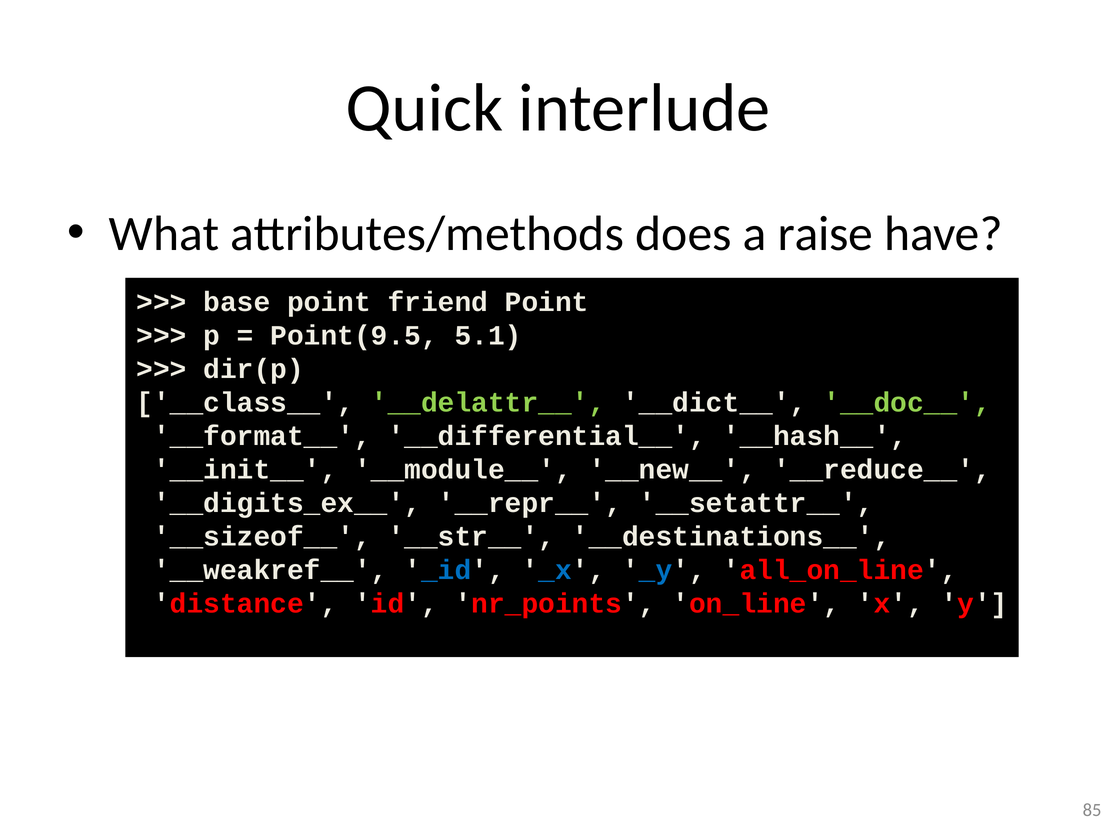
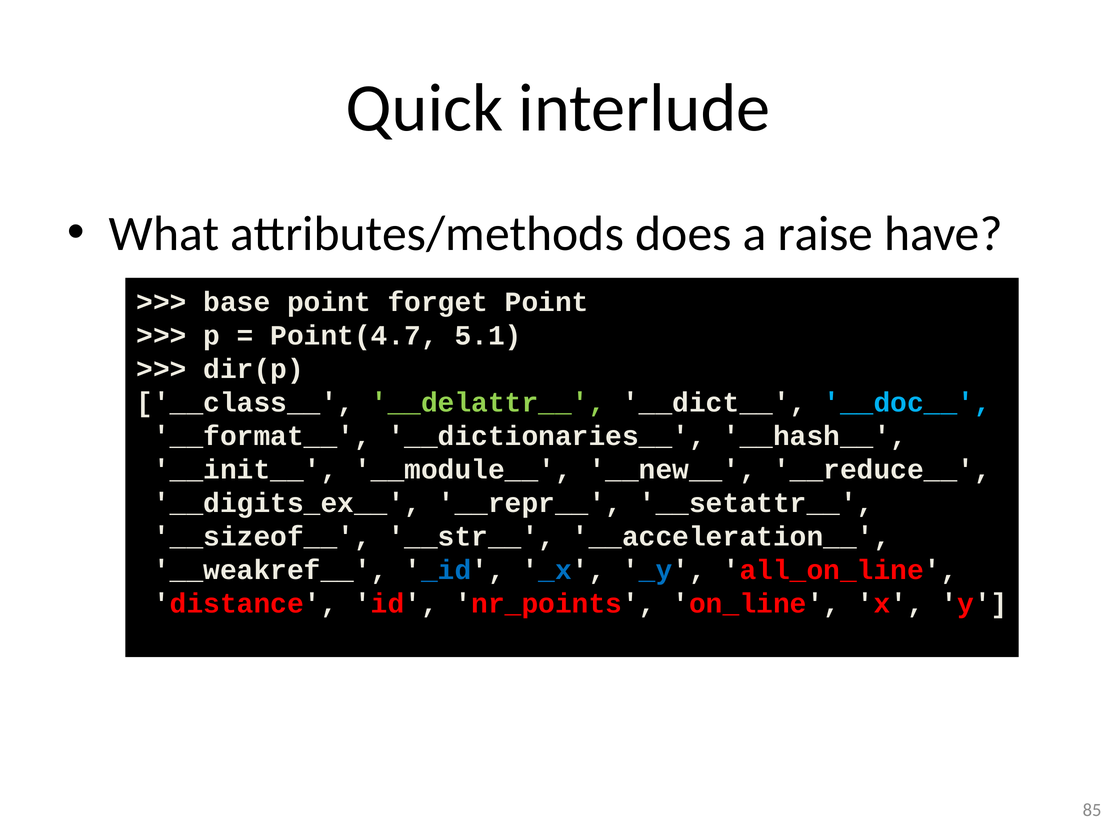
friend: friend -> forget (438, 302)
Point(9.5: Point(9.5 -> Point(4.7 (354, 336)
__doc__ colour: light green -> light blue (907, 403)
__differential__: __differential__ -> __dictionaries__ (547, 436)
__destinations__: __destinations__ -> __acceleration__ (731, 537)
